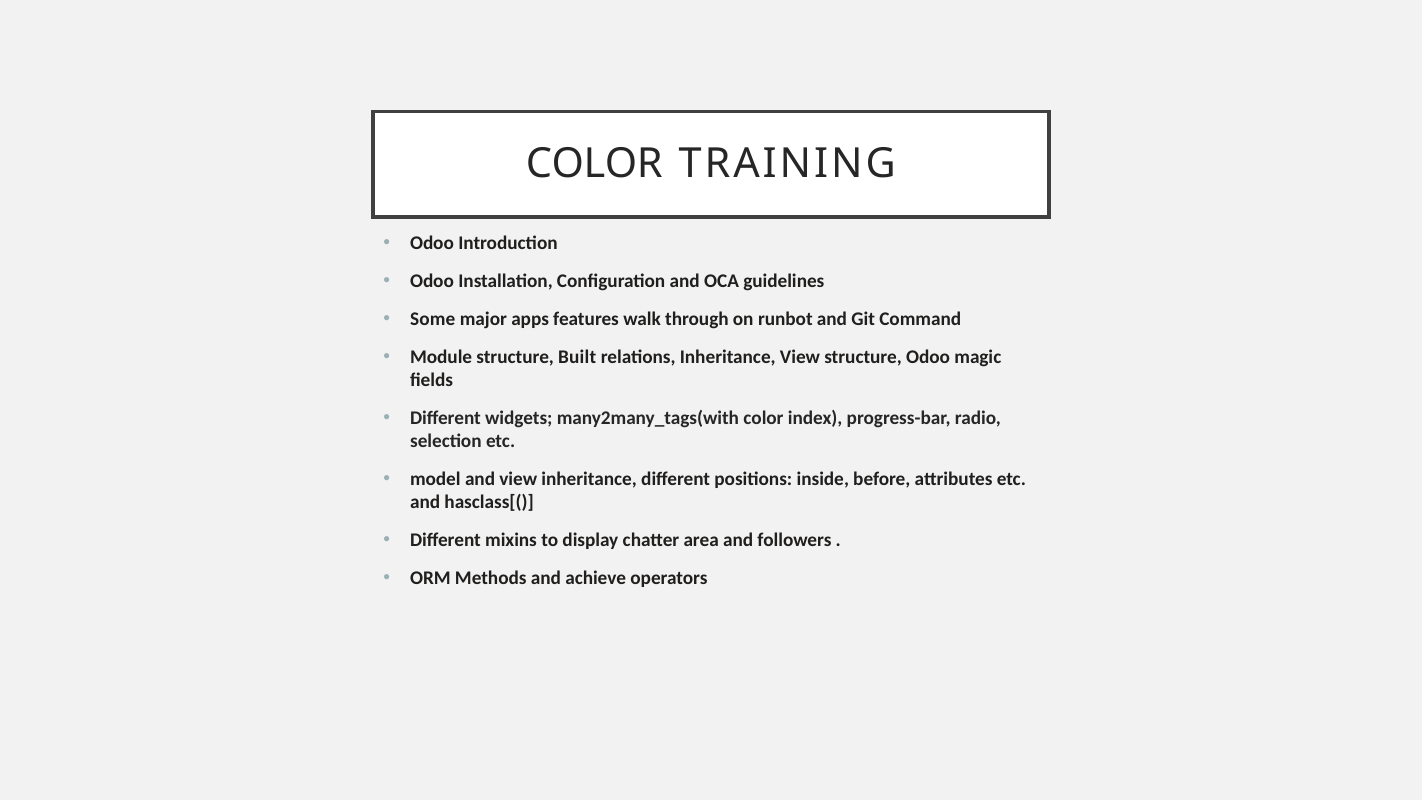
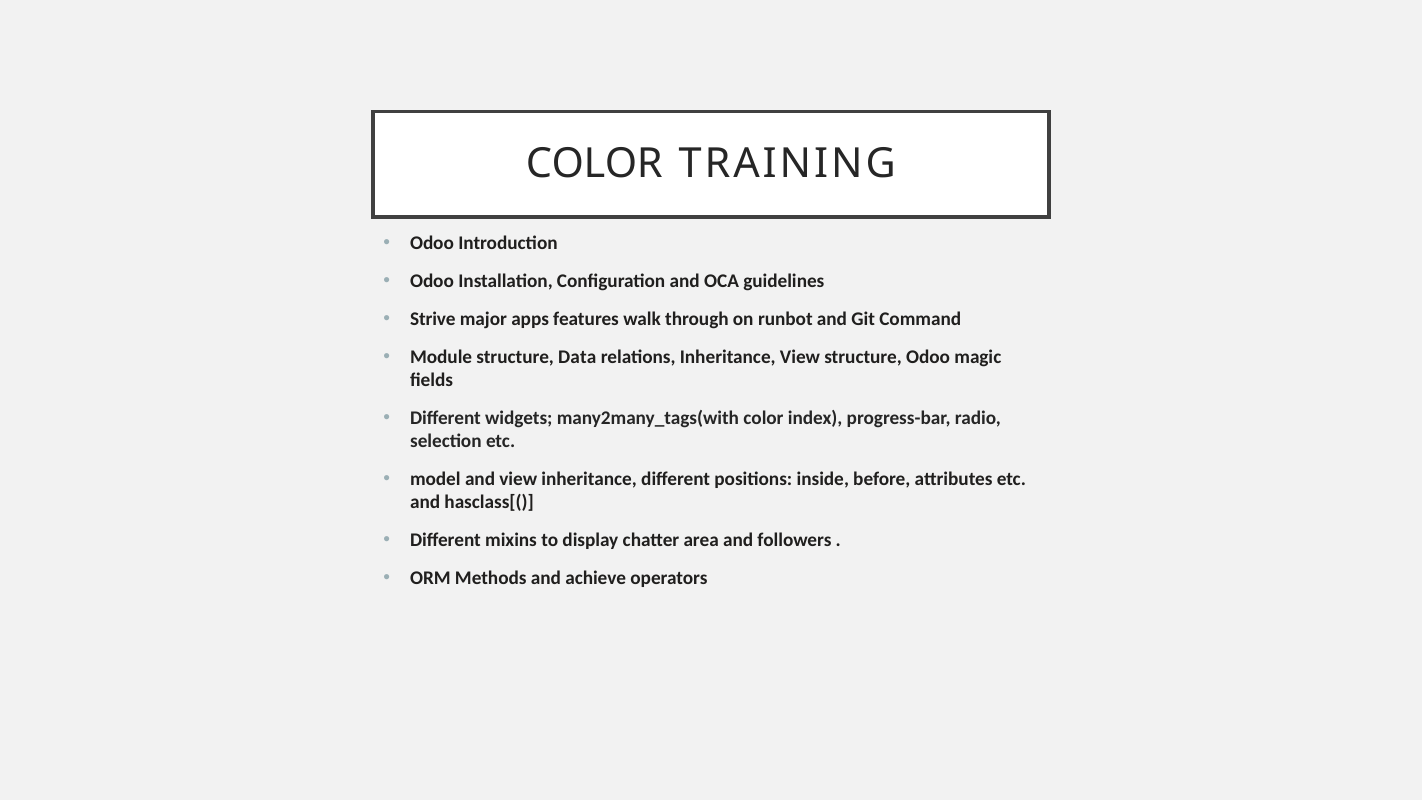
Some: Some -> Strive (433, 319)
Built: Built -> Data (577, 357)
